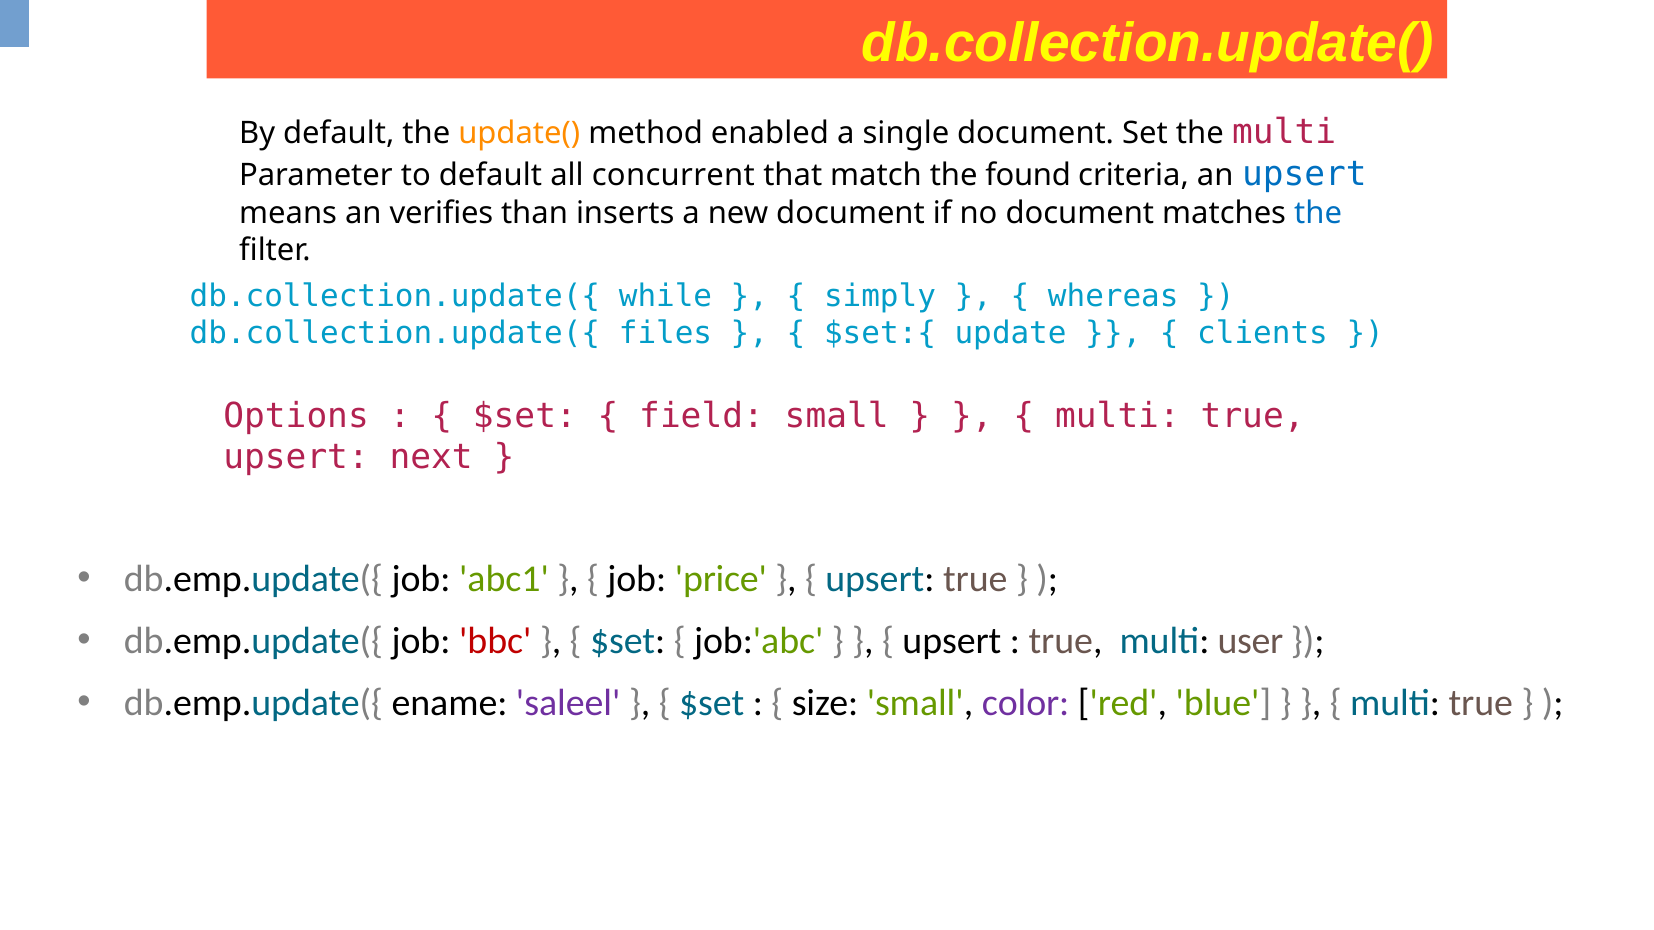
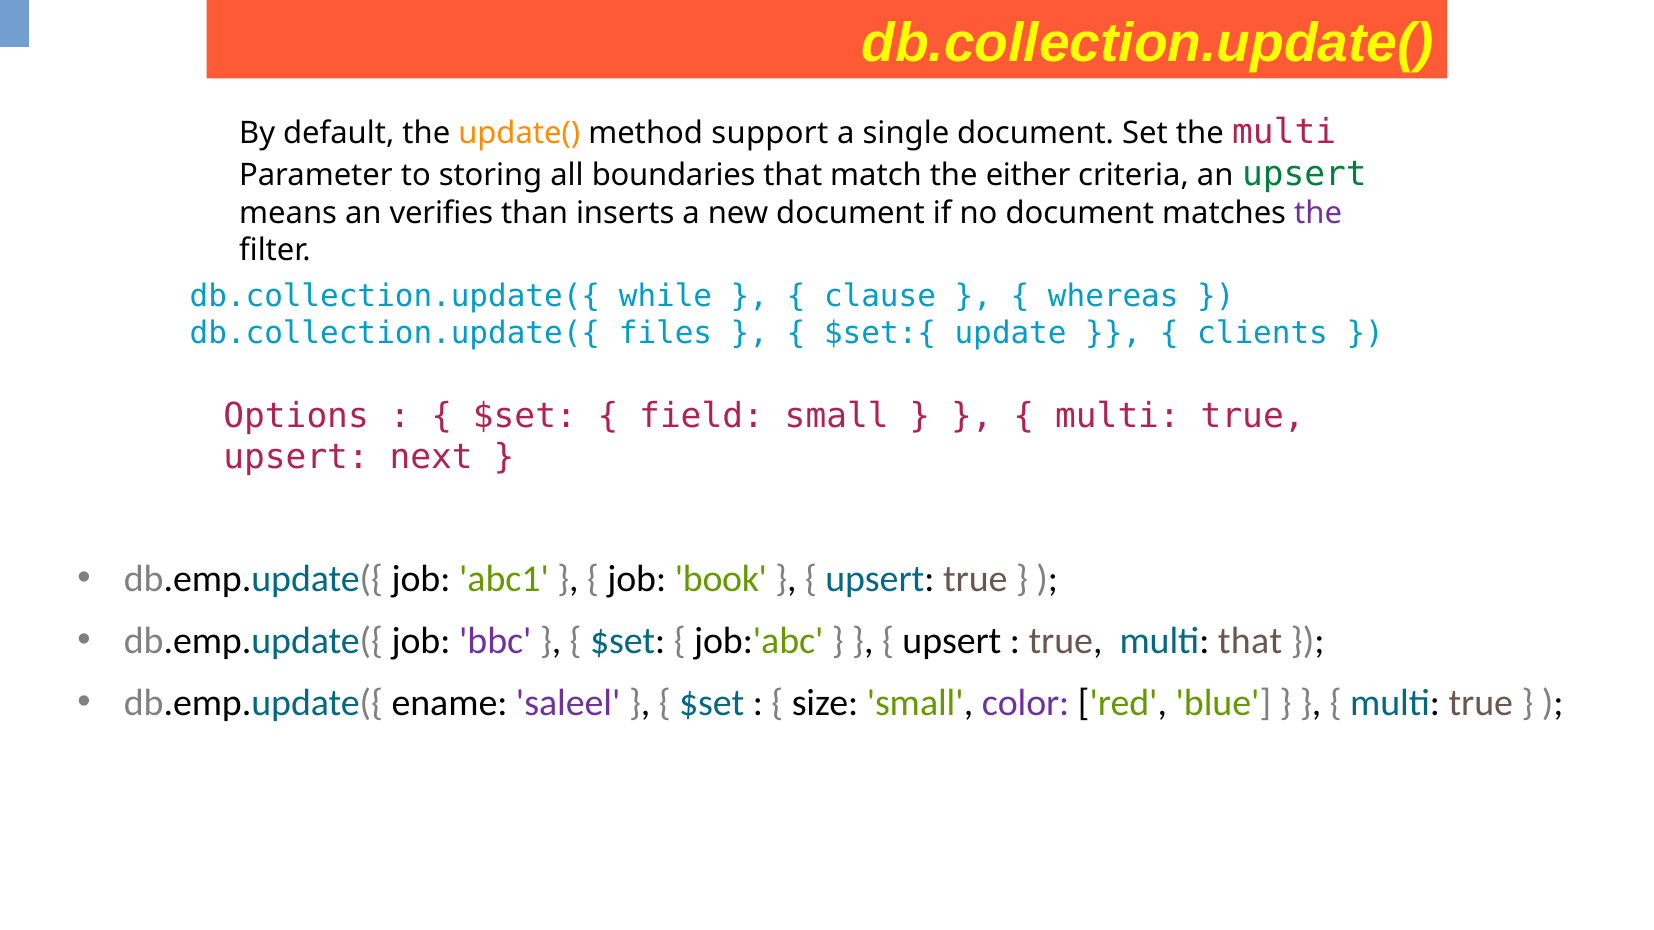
enabled: enabled -> support (770, 134)
to default: default -> storing (491, 175)
concurrent: concurrent -> boundaries (674, 175)
found: found -> either (1028, 175)
upsert colour: blue -> green (1304, 174)
the colour: blue -> purple (1318, 213)
simply: simply -> clause (880, 297)
price: price -> book (721, 579)
bbc colour: red -> purple (495, 641)
multi user: user -> that (1250, 641)
